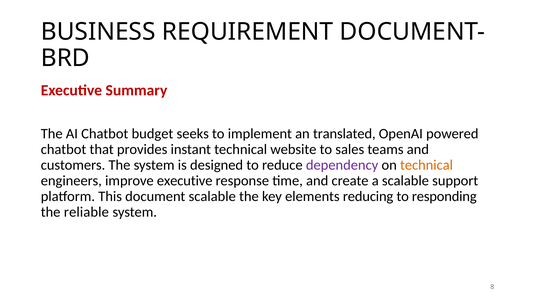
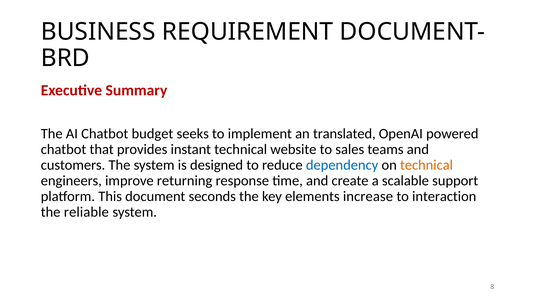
dependency colour: purple -> blue (342, 165)
improve executive: executive -> returning (185, 181)
document scalable: scalable -> seconds (212, 196)
reducing: reducing -> increase (368, 196)
responding: responding -> interaction (444, 196)
